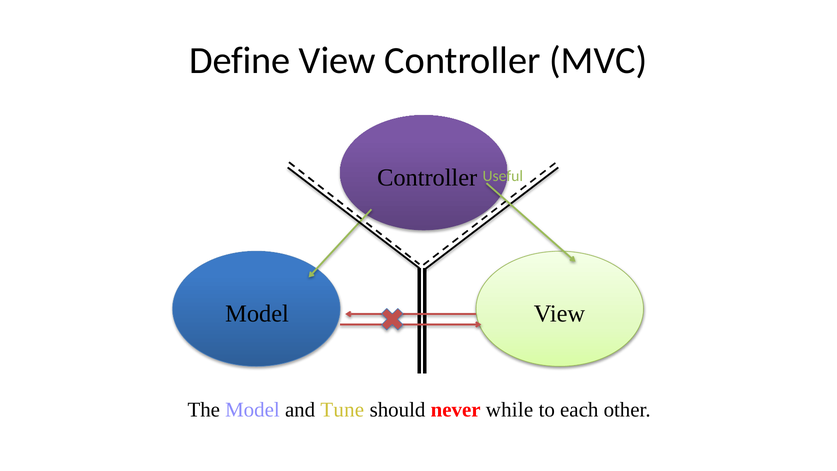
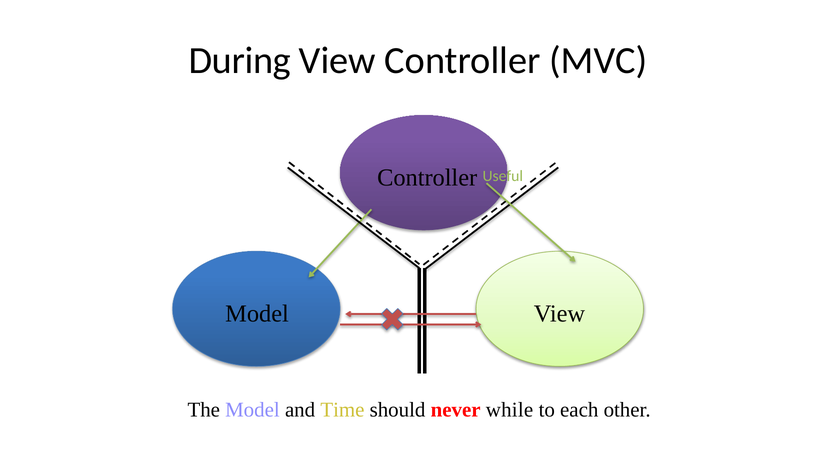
Define: Define -> During (240, 61)
Tune: Tune -> Time (342, 410)
